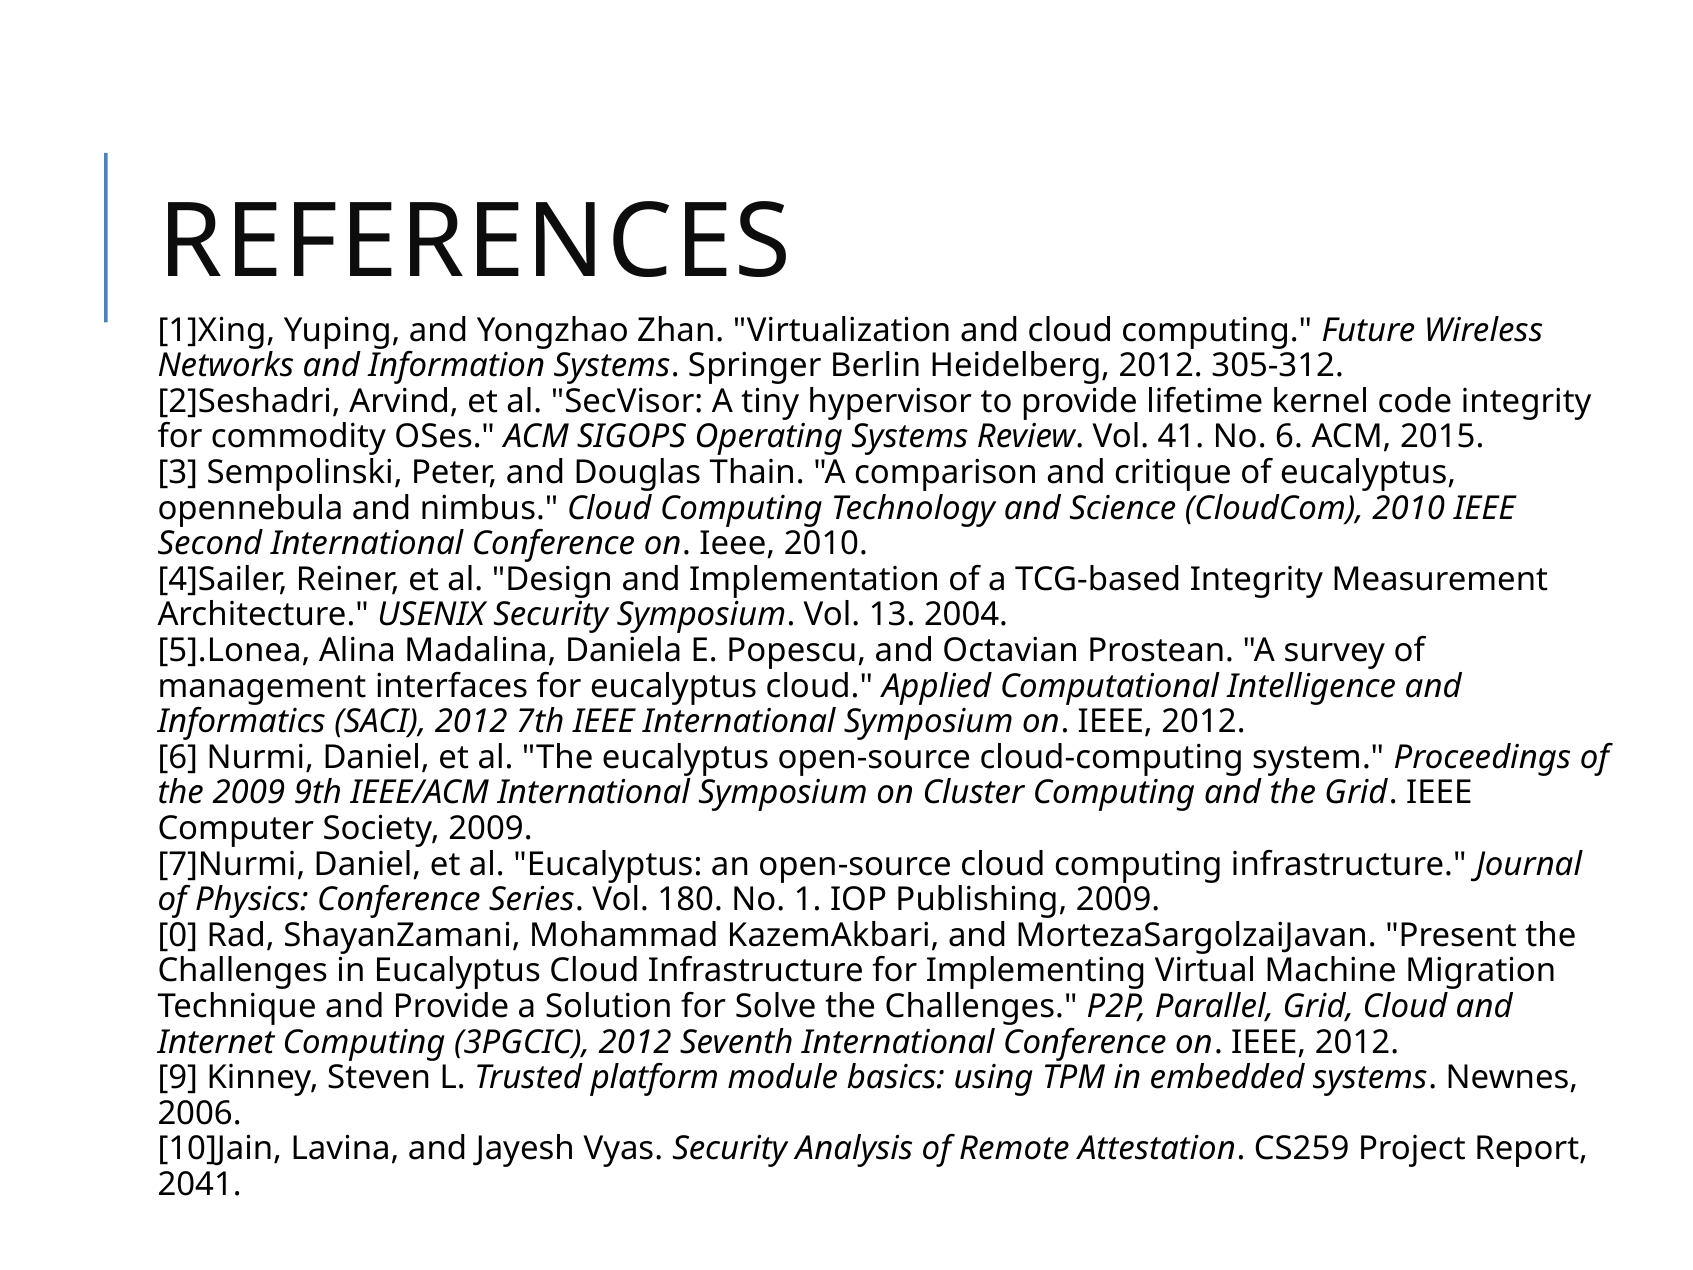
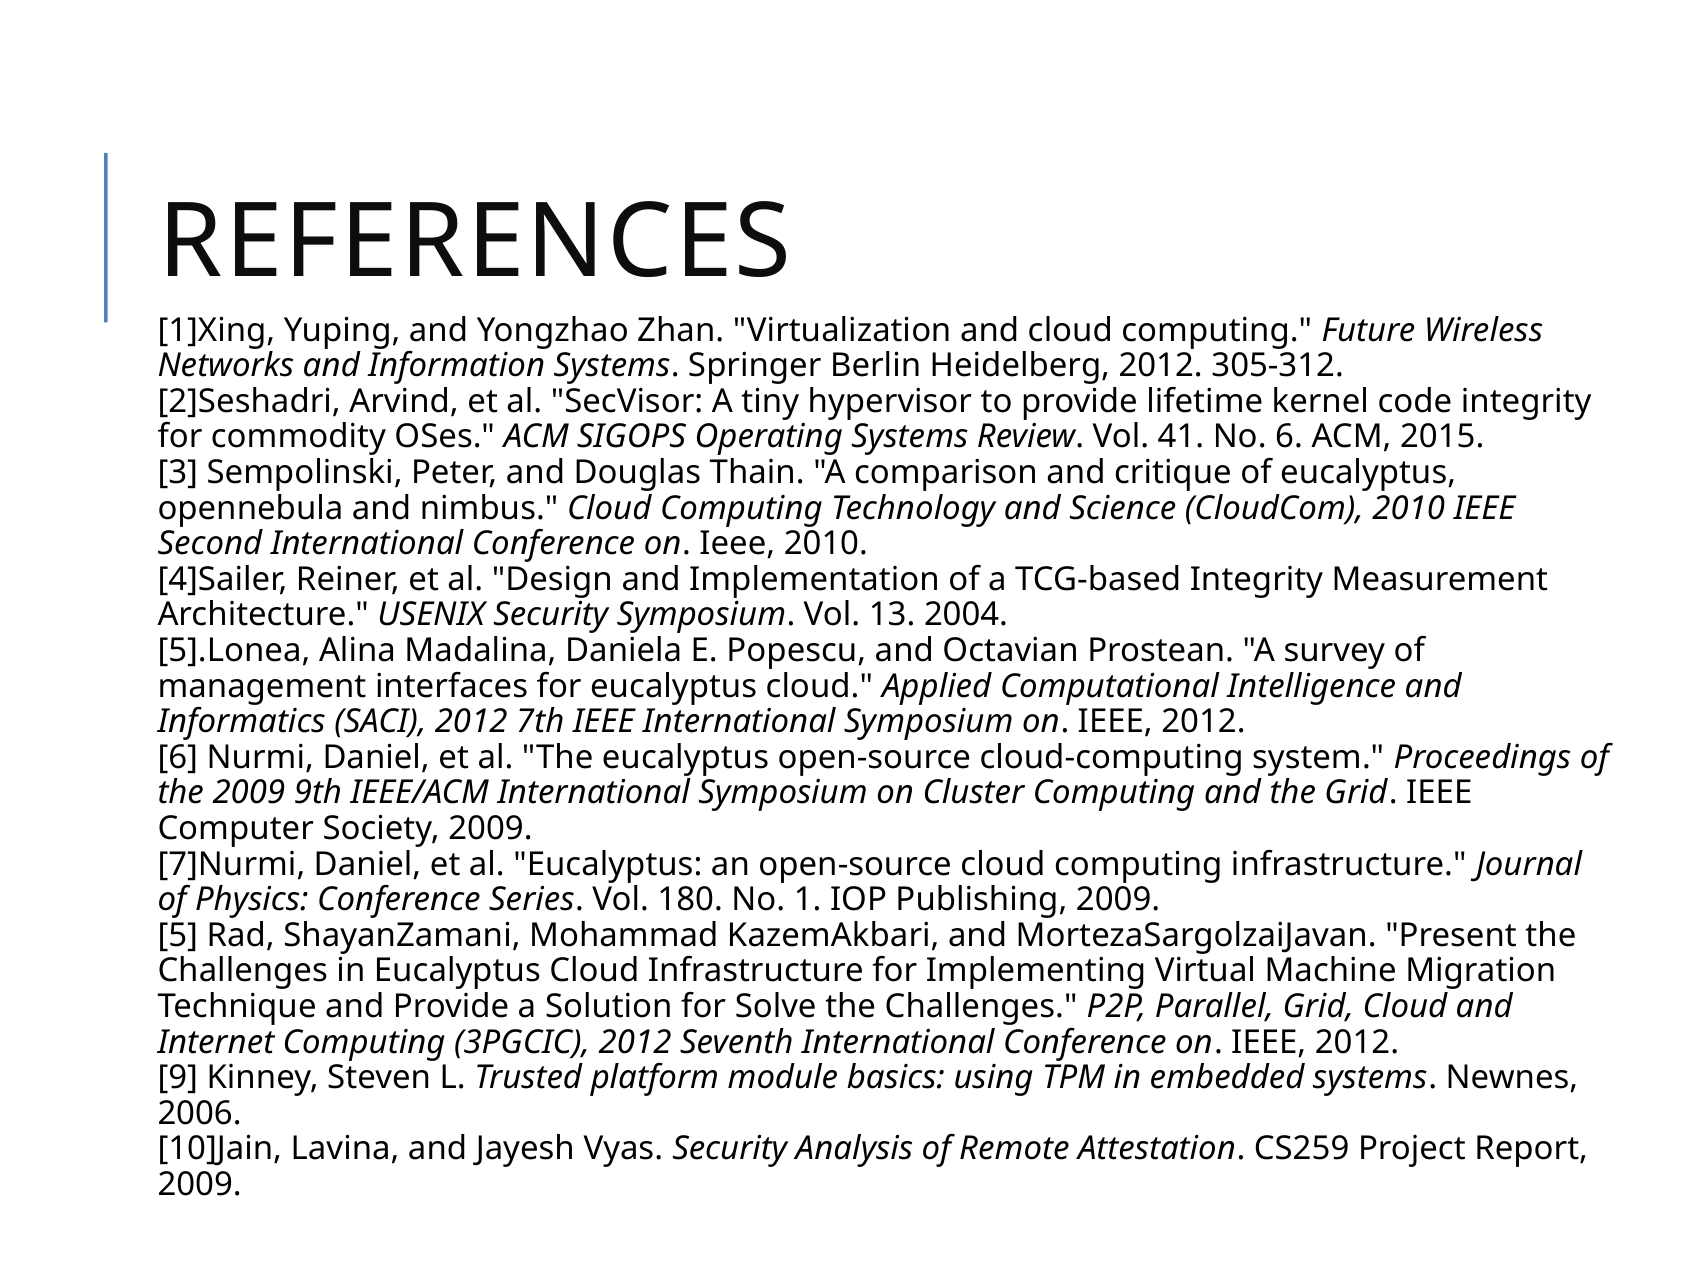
0: 0 -> 5 (178, 935)
2041: 2041 -> 2009 (200, 1184)
